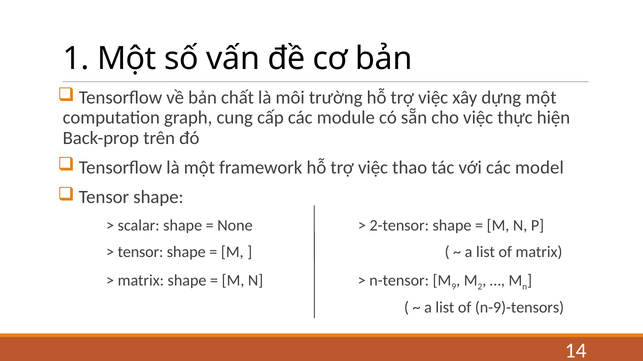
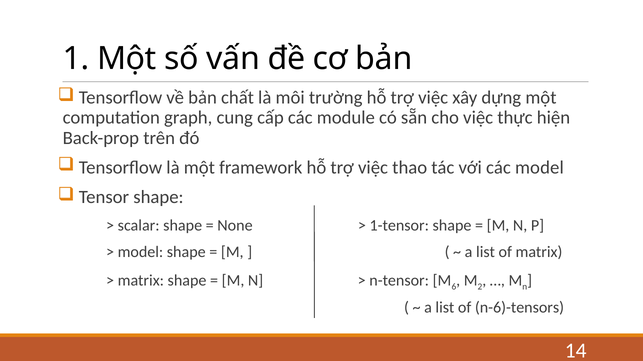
2-tensor: 2-tensor -> 1-tensor (399, 226)
tensor: tensor -> model (140, 252)
9: 9 -> 6 (454, 287)
n-9)-tensors: n-9)-tensors -> n-6)-tensors (519, 308)
